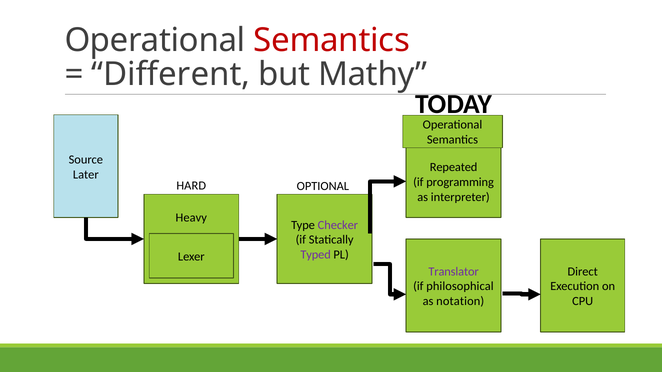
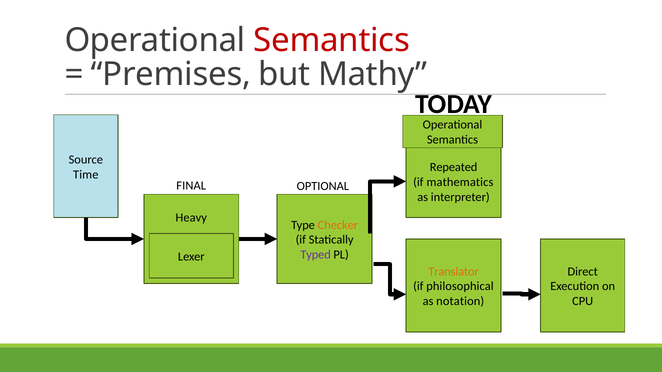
Different: Different -> Premises (171, 74)
Later: Later -> Time (86, 175)
programming: programming -> mathematics (460, 182)
HARD: HARD -> FINAL (191, 186)
Checker colour: purple -> orange (338, 225)
Translator colour: purple -> orange (454, 272)
